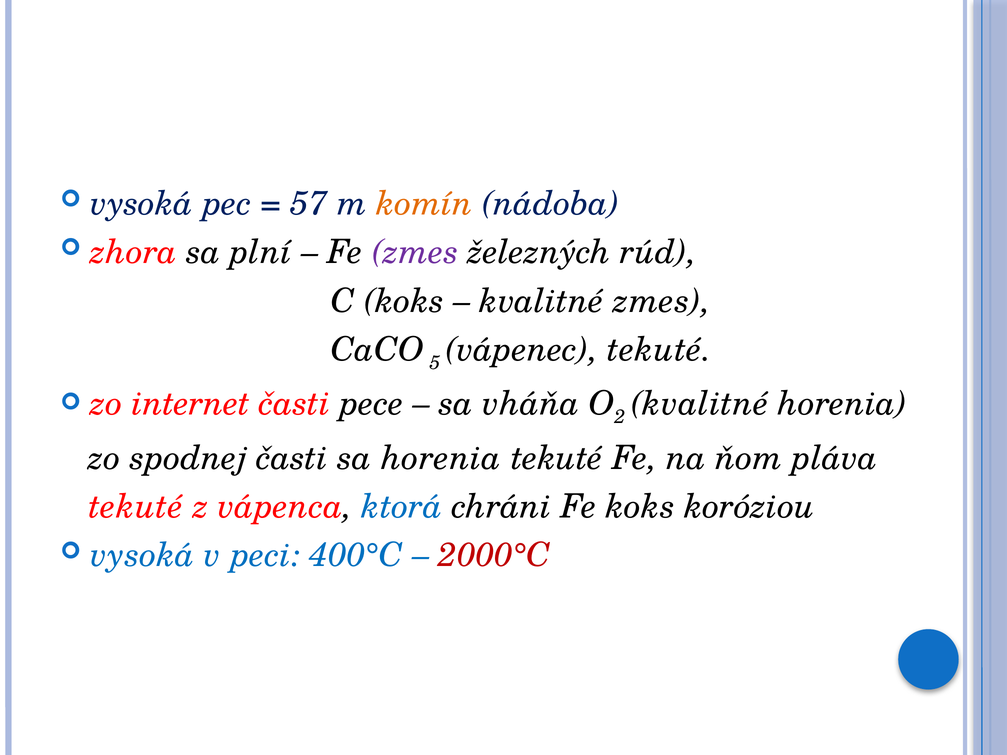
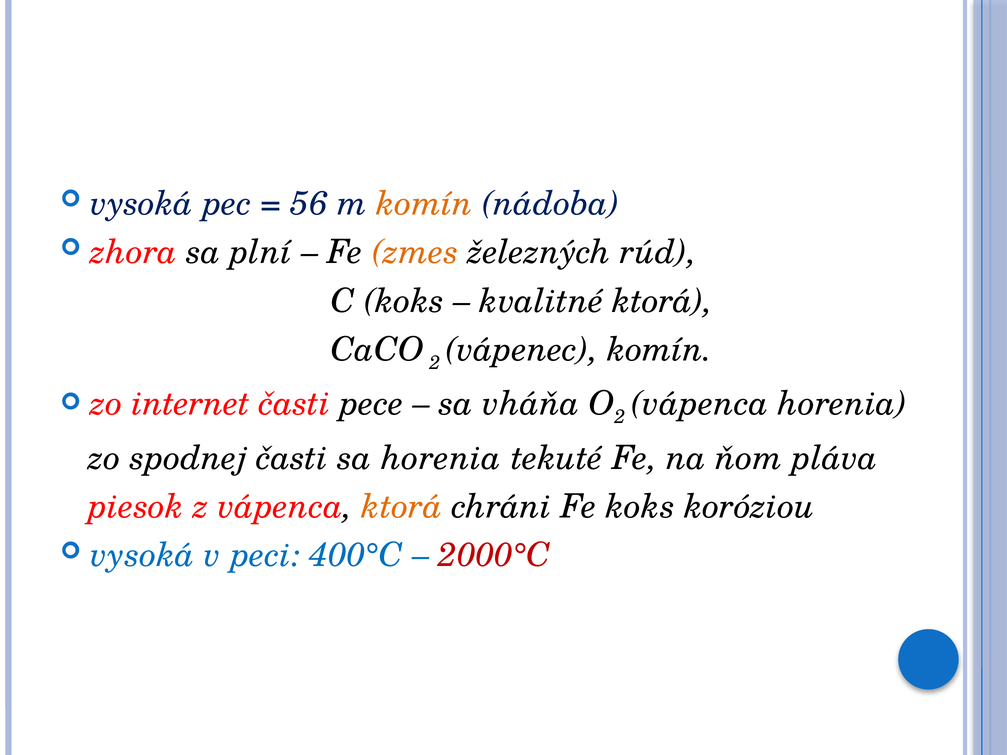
57: 57 -> 56 (309, 204)
zmes colour: purple -> orange (415, 252)
kvalitné zmes: zmes -> ktorá (662, 301)
CaCO 5: 5 -> 2 (435, 363)
vápenec tekuté: tekuté -> komín (660, 350)
kvalitné: kvalitné -> vápenca (700, 404)
tekuté: tekuté -> piesok (136, 507)
ktorá colour: blue -> orange (402, 507)
